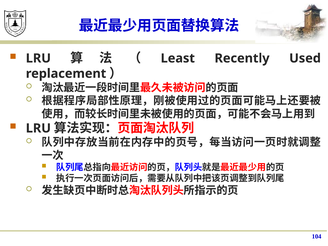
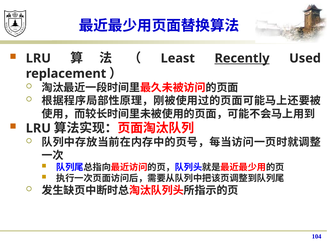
Recently underline: none -> present (242, 58)
